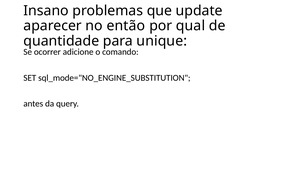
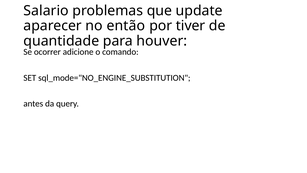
Insano: Insano -> Salario (46, 11)
qual: qual -> tiver (191, 26)
unique: unique -> houver (162, 41)
